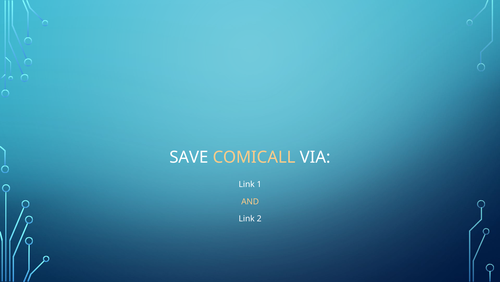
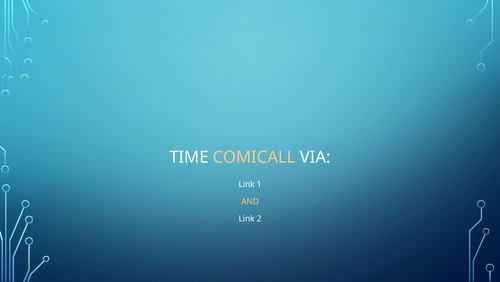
SAVE: SAVE -> TIME (189, 157)
